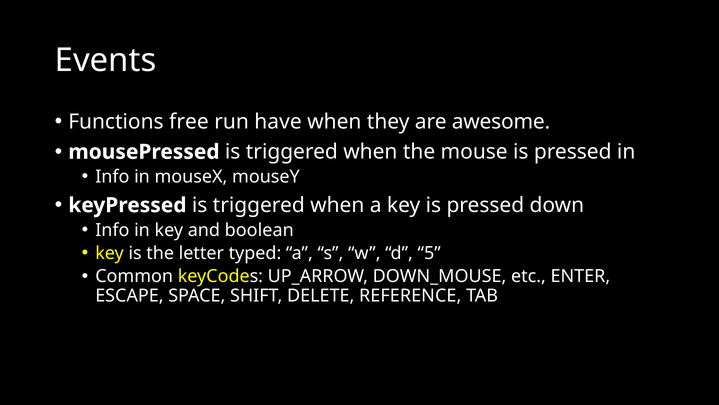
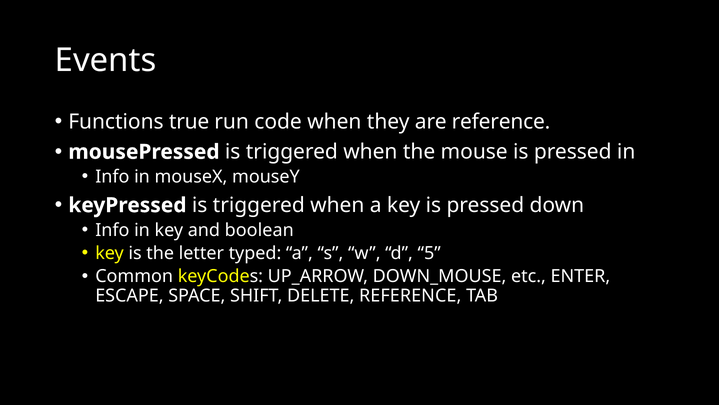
free: free -> true (189, 122)
have: have -> code (278, 122)
are awesome: awesome -> reference (501, 122)
